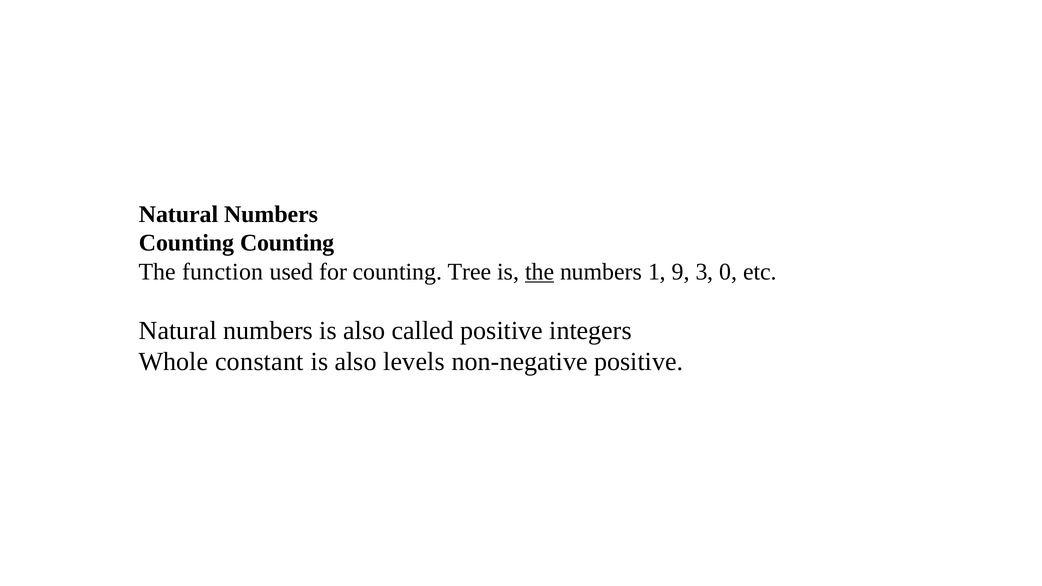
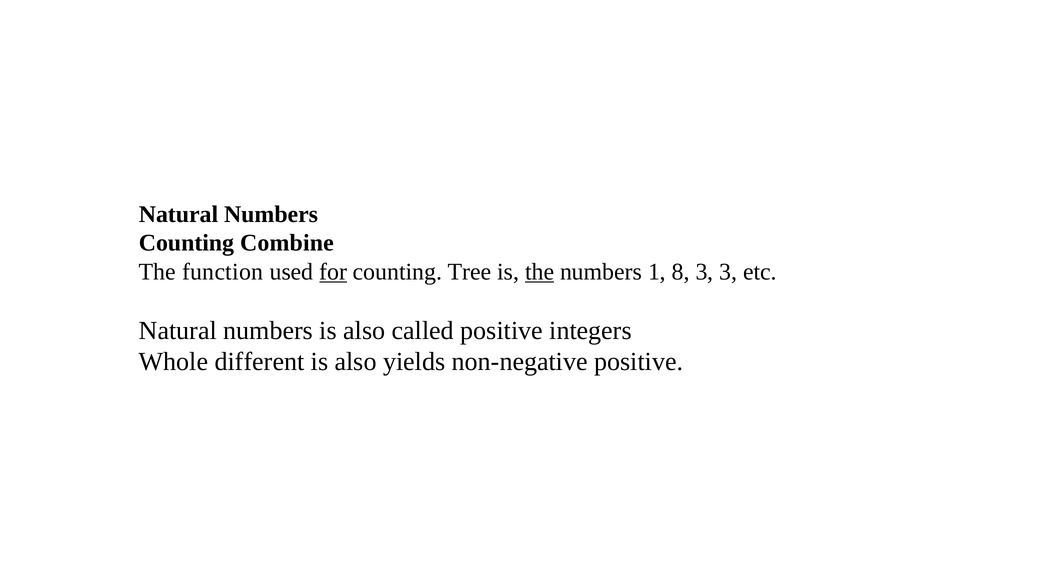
Counting Counting: Counting -> Combine (287, 243)
for underline: none -> present (333, 272)
9: 9 -> 8 (681, 272)
3 0: 0 -> 3 (728, 272)
constant: constant -> different (260, 362)
levels: levels -> yields (414, 362)
